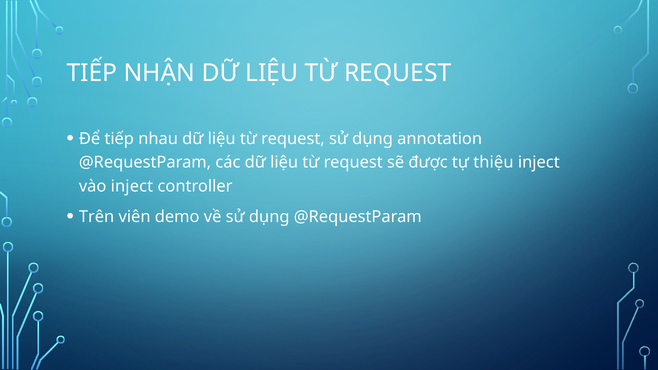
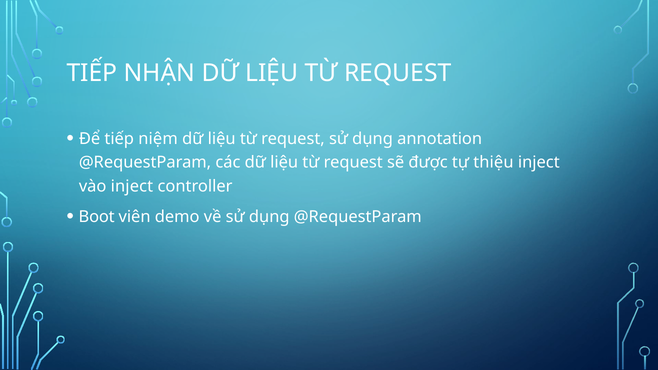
nhau: nhau -> niệm (158, 139)
Trên: Trên -> Boot (97, 217)
